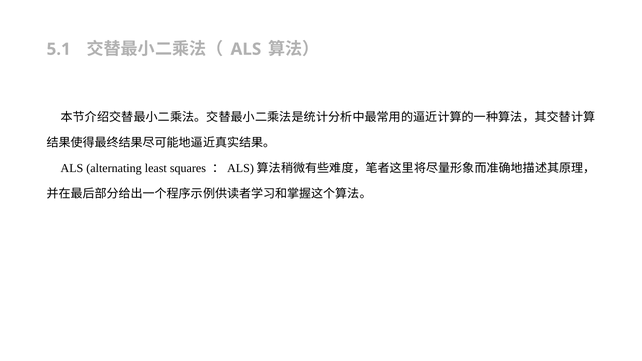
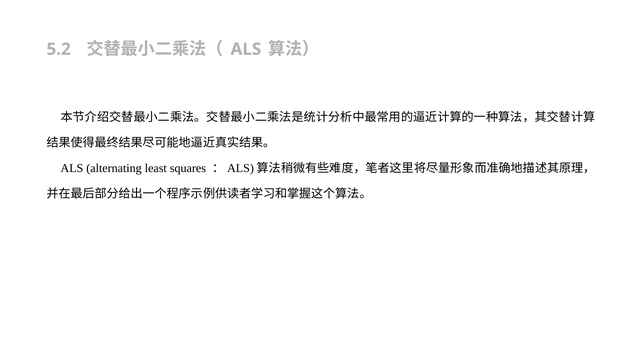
5.1: 5.1 -> 5.2 (59, 49)
